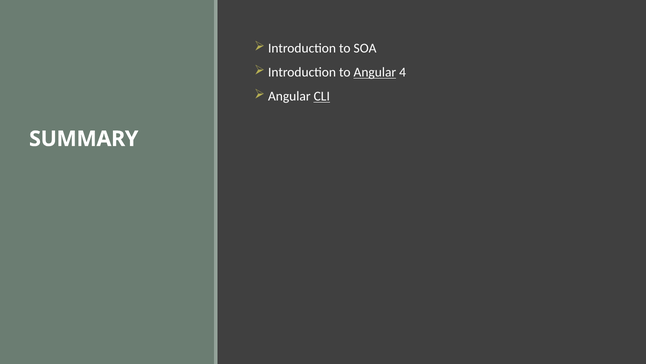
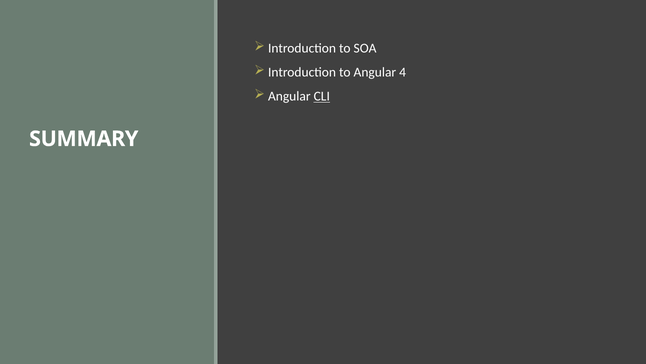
Angular underline: present -> none (375, 72)
